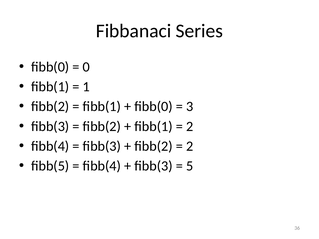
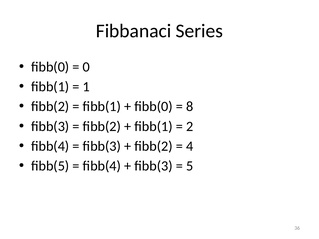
3: 3 -> 8 (190, 107)
2: 2 -> 4 (190, 146)
